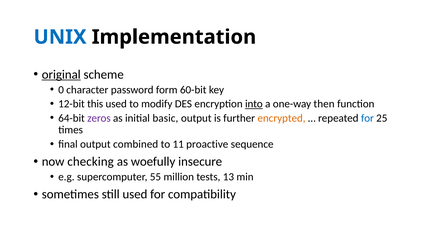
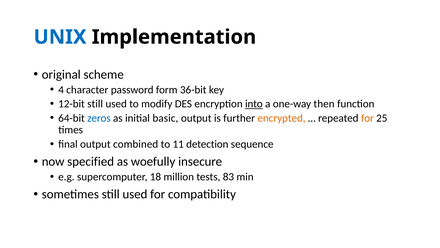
original underline: present -> none (61, 74)
0: 0 -> 4 (61, 90)
60-bit: 60-bit -> 36-bit (193, 90)
12-bit this: this -> still (95, 104)
zeros colour: purple -> blue (99, 118)
for colour: blue -> orange (367, 118)
proactive: proactive -> detection (207, 144)
checking: checking -> specified (91, 161)
55: 55 -> 18 (155, 177)
13: 13 -> 83 (228, 177)
